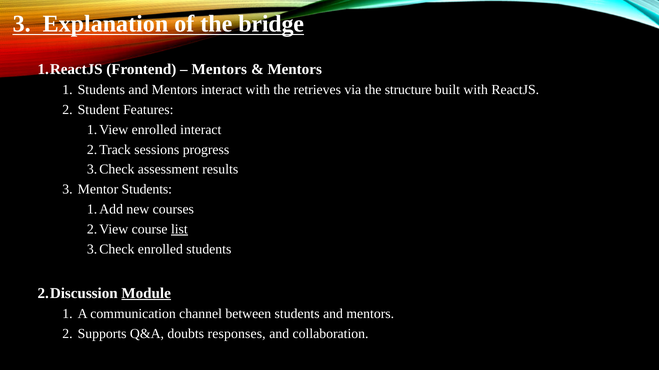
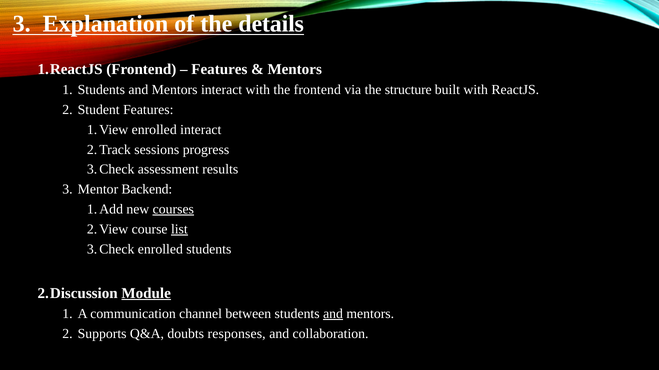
bridge: bridge -> details (271, 24)
Mentors: Mentors -> Features (219, 69)
the retrieves: retrieves -> frontend (317, 90)
Mentor Students: Students -> Backend (147, 190)
courses underline: none -> present (173, 210)
and underline: none -> present (333, 314)
